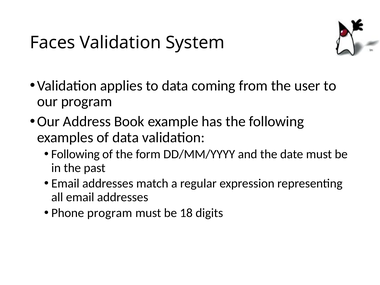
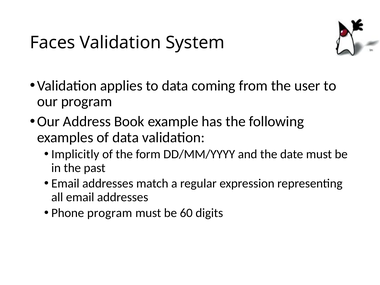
Following: Following -> Implicitly (75, 154)
18: 18 -> 60 (186, 213)
